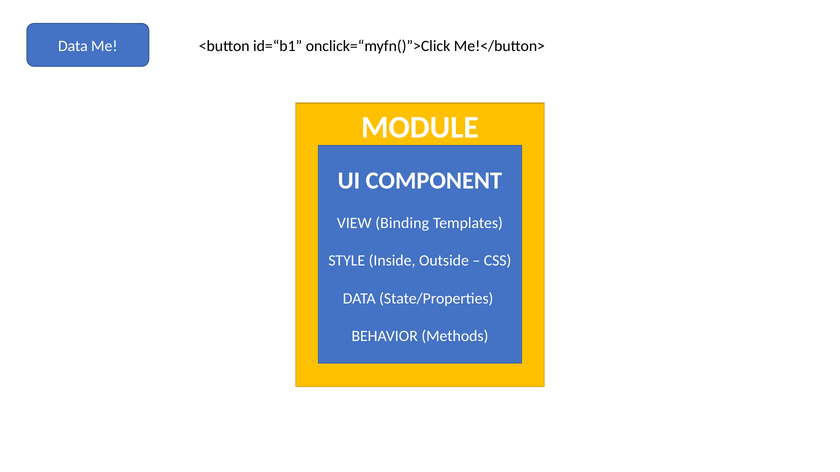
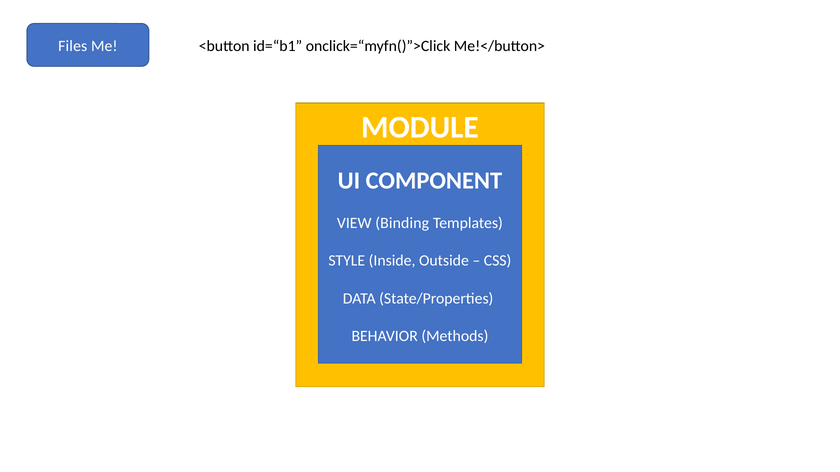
Data: Data -> Files (73, 46)
